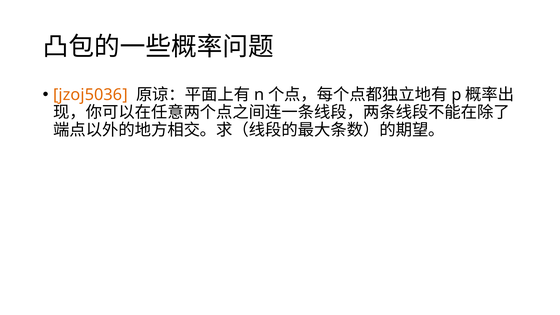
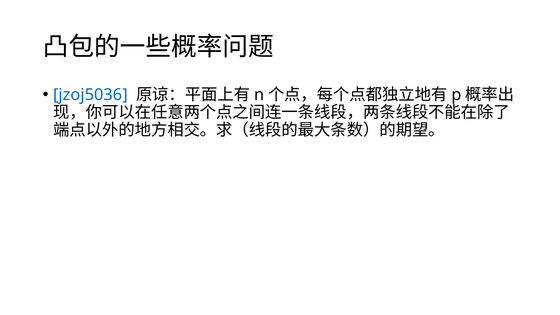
jzoj5036 colour: orange -> blue (90, 95)
